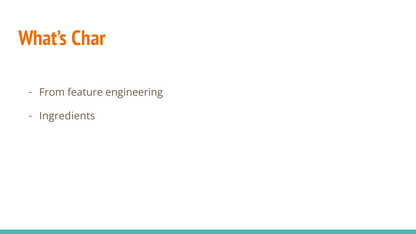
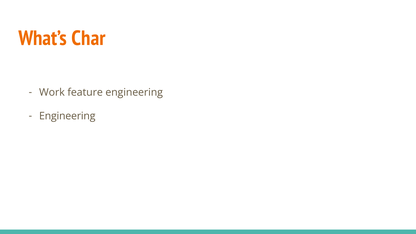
From: From -> Work (52, 92)
Ingredients: Ingredients -> Engineering (67, 116)
